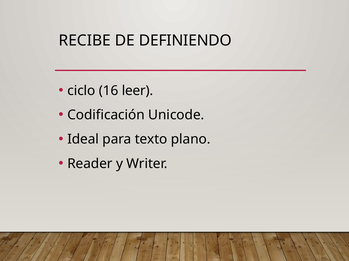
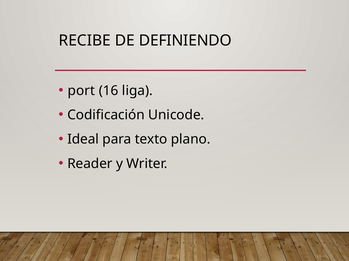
ciclo: ciclo -> port (81, 91)
leer: leer -> liga (137, 91)
